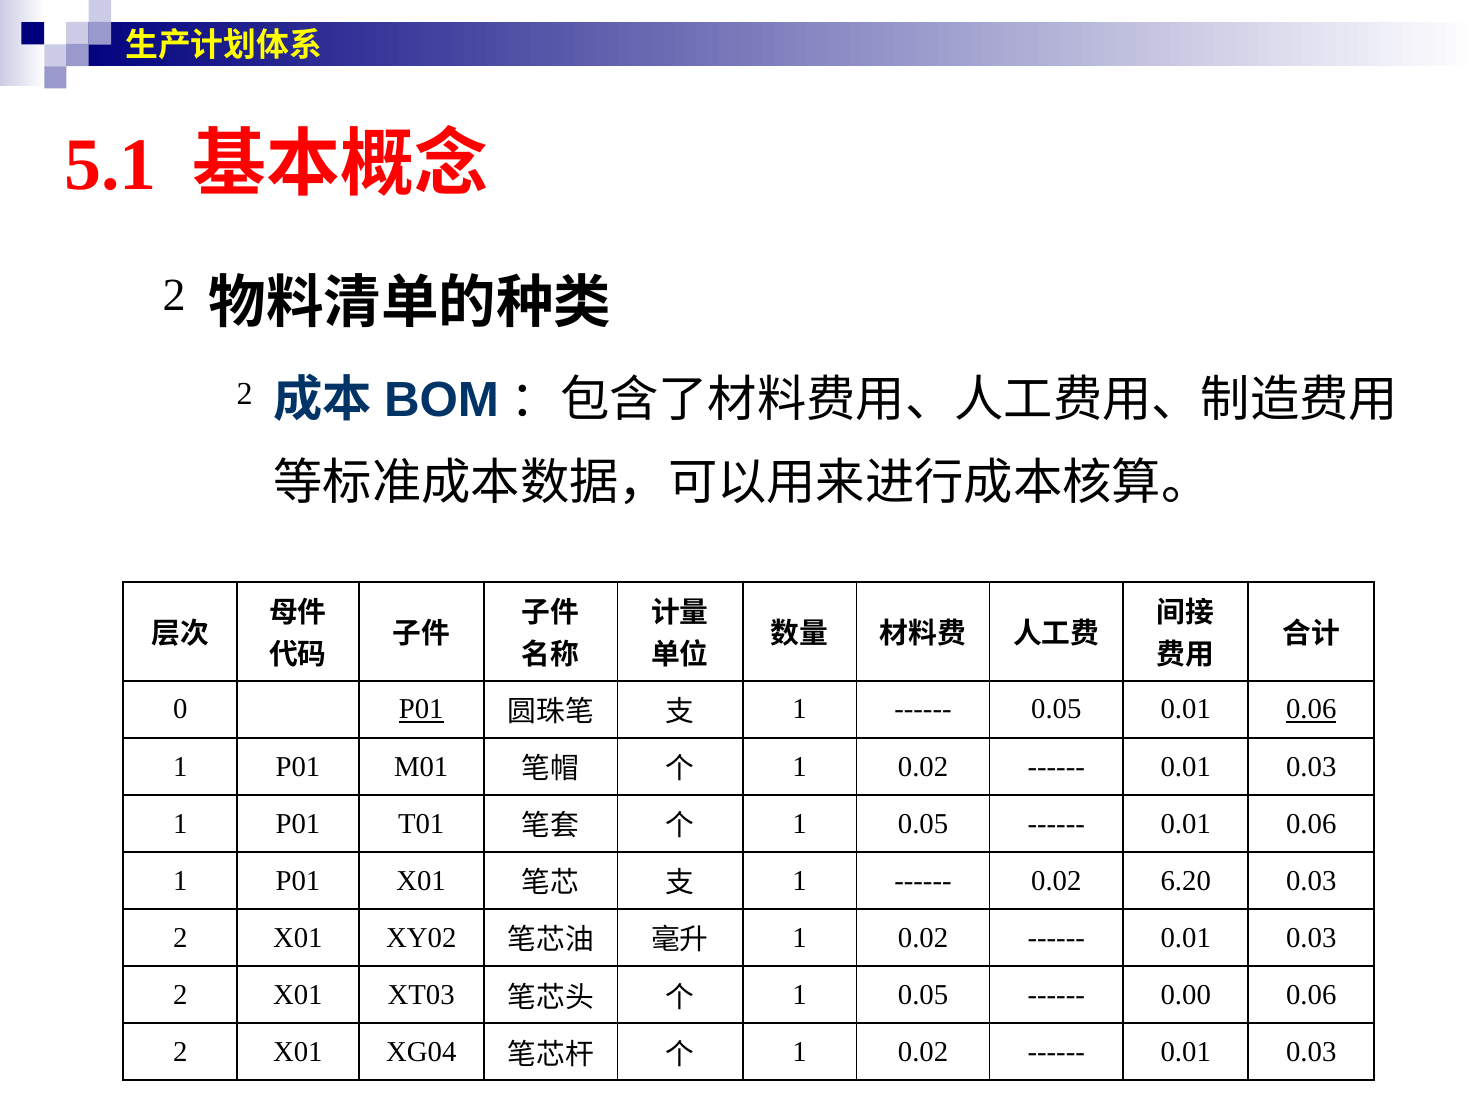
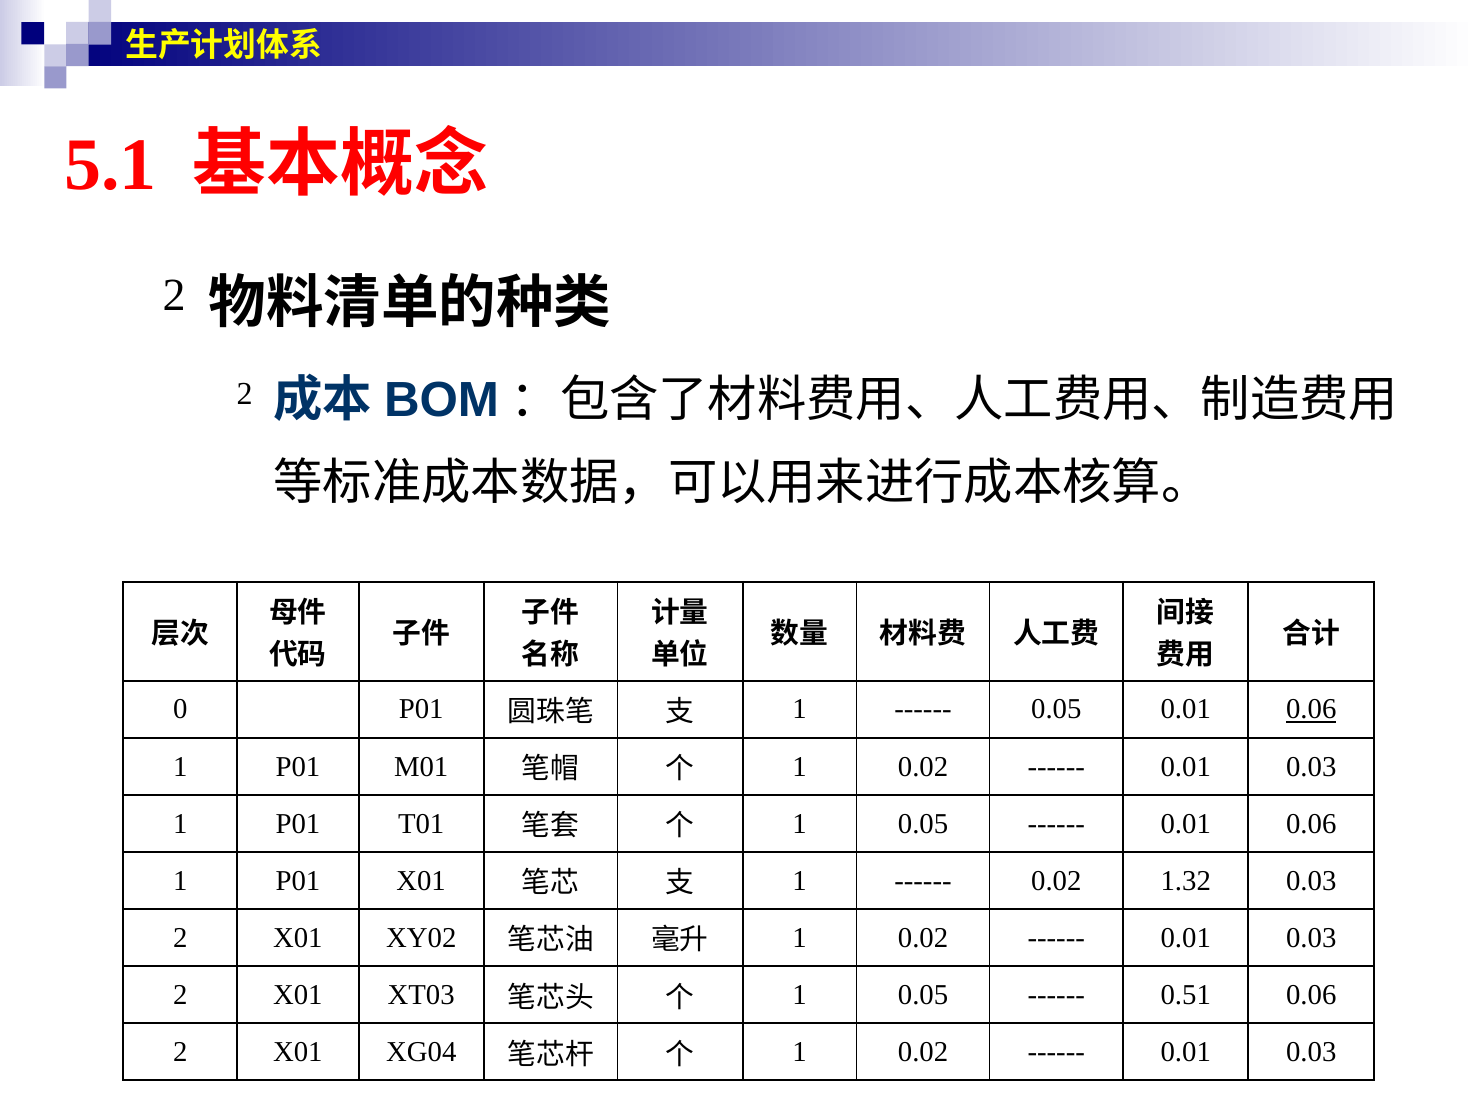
P01 underline: present -> none (421, 709)
6.20: 6.20 -> 1.32 (1186, 880)
0.00: 0.00 -> 0.51 (1186, 994)
